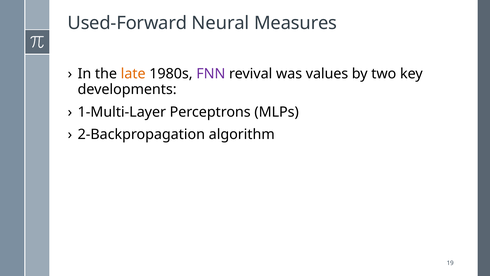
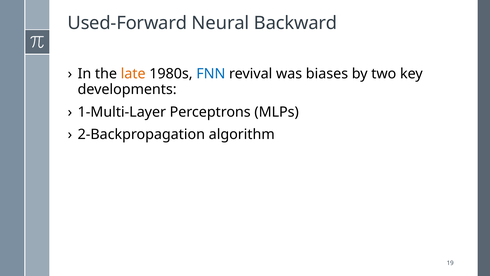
Measures: Measures -> Backward (296, 23)
FNN colour: purple -> blue (211, 74)
values: values -> biases (327, 74)
